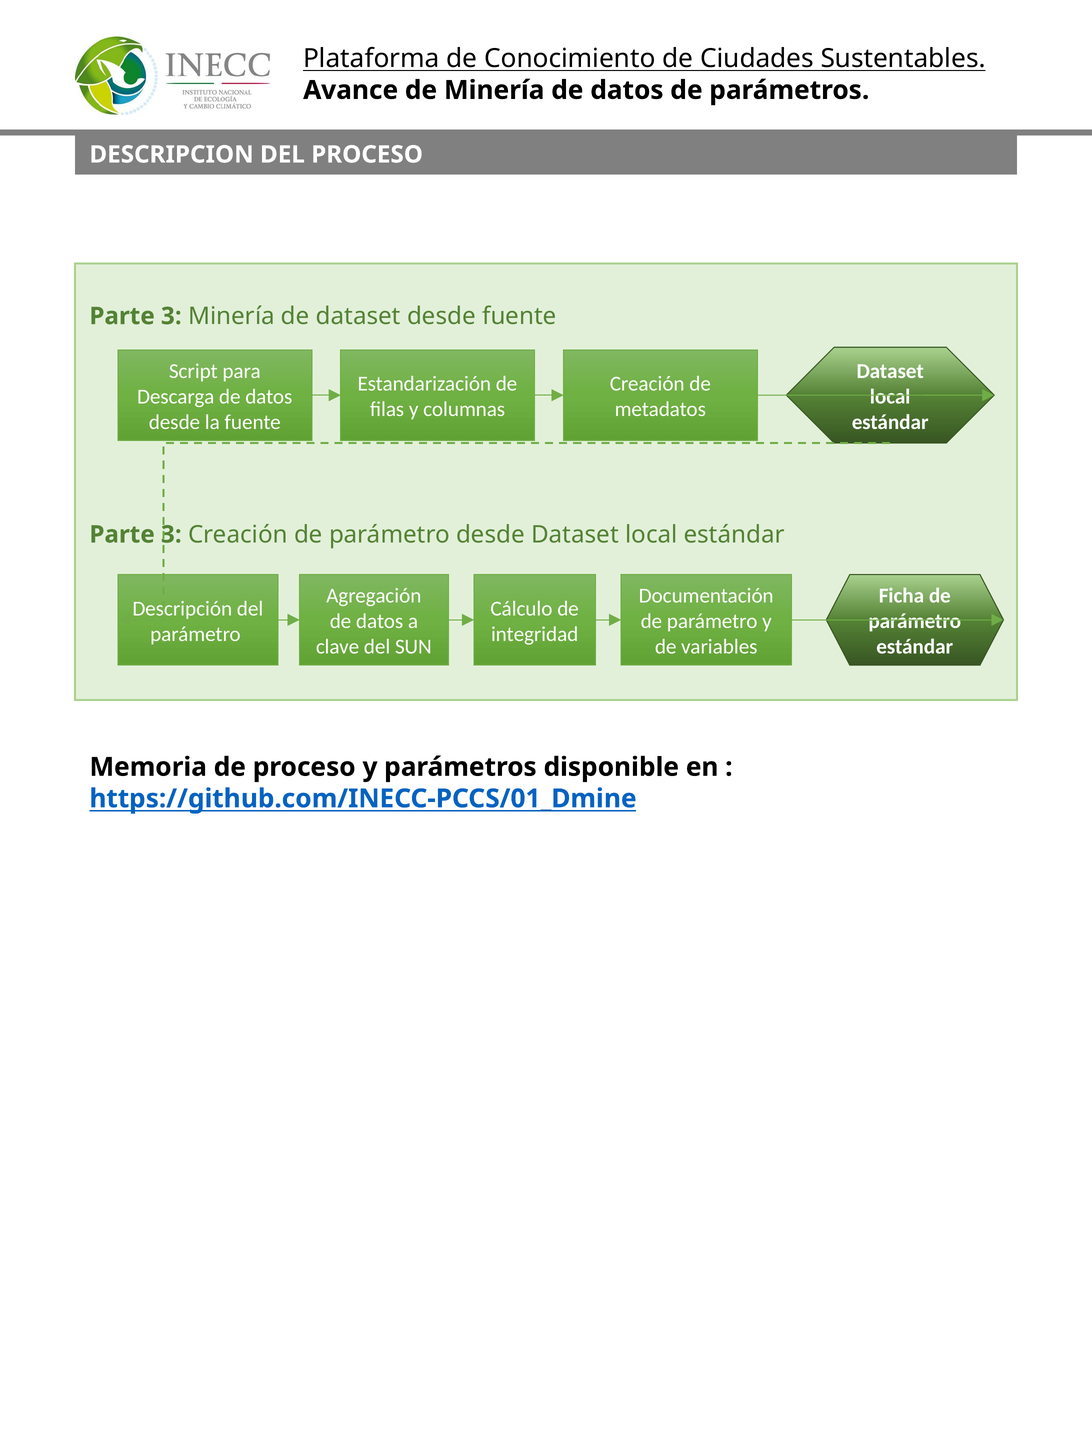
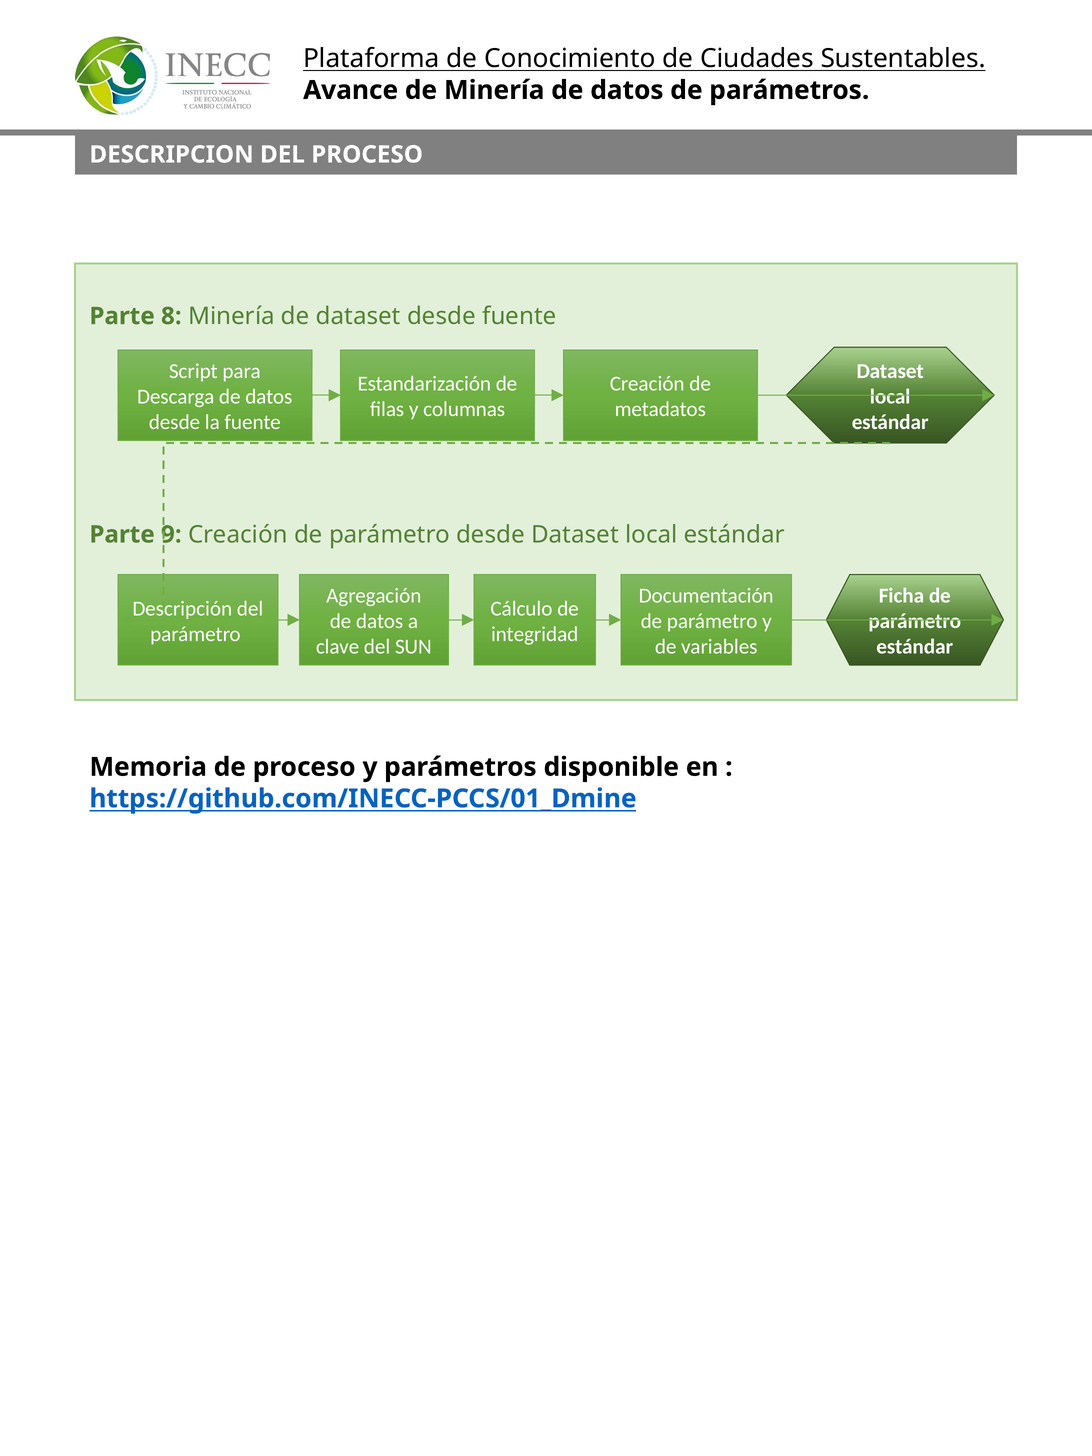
3: 3 -> 8 (171, 316)
3: 3 -> 9 (171, 535)
